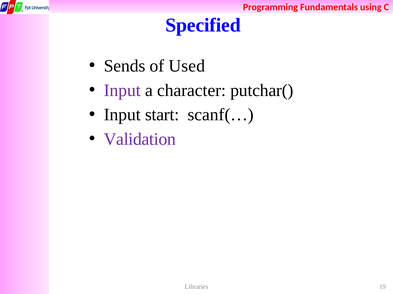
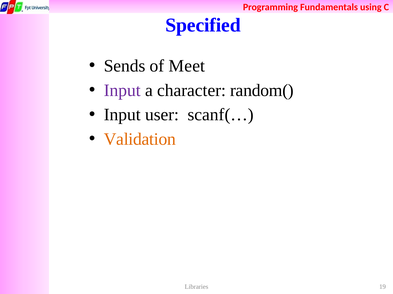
Used: Used -> Meet (187, 66)
putchar(: putchar( -> random( (262, 91)
start: start -> user (162, 115)
Validation colour: purple -> orange (140, 139)
